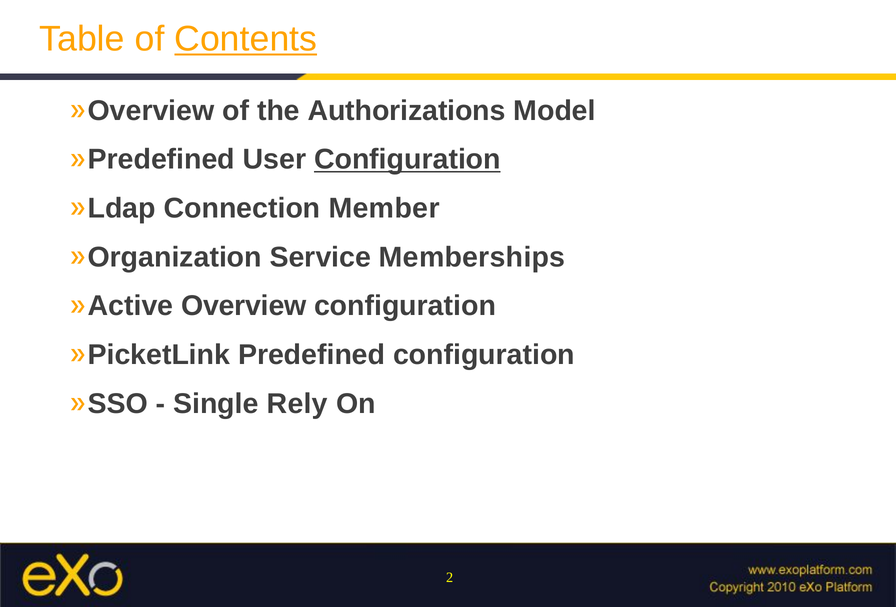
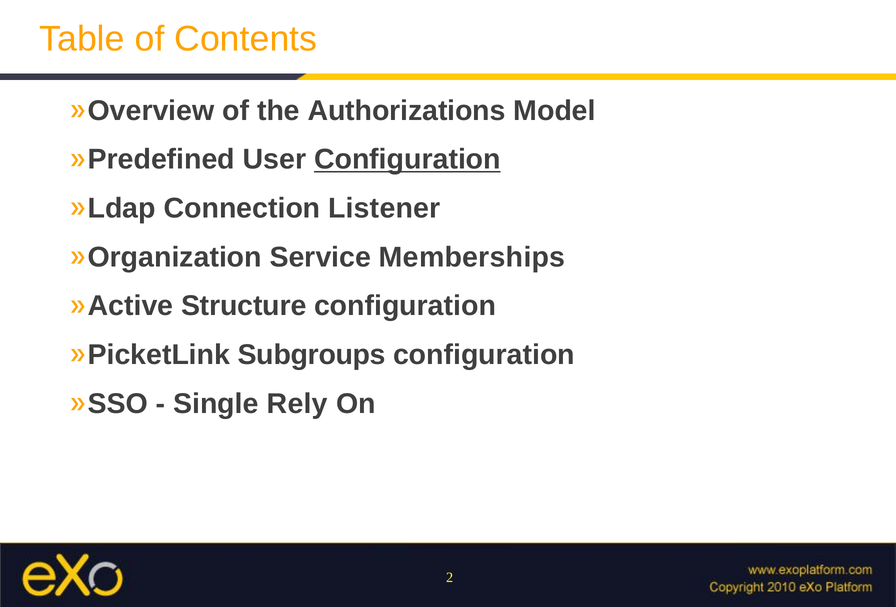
Contents underline: present -> none (246, 39)
Member: Member -> Listener (384, 208)
Overview: Overview -> Structure (244, 306)
Predefined: Predefined -> Subgroups (312, 355)
